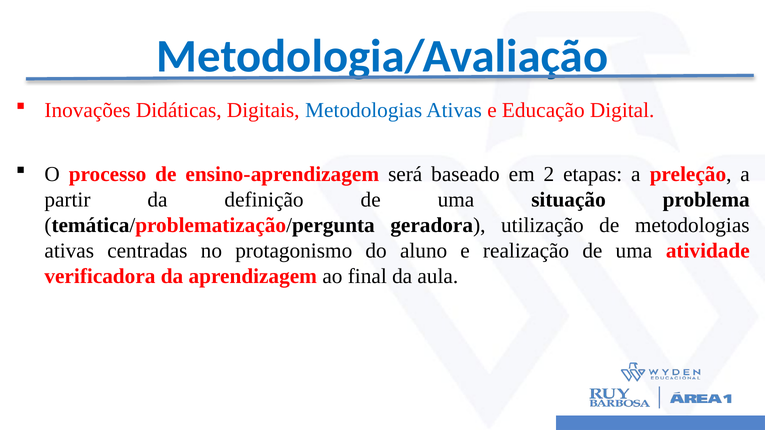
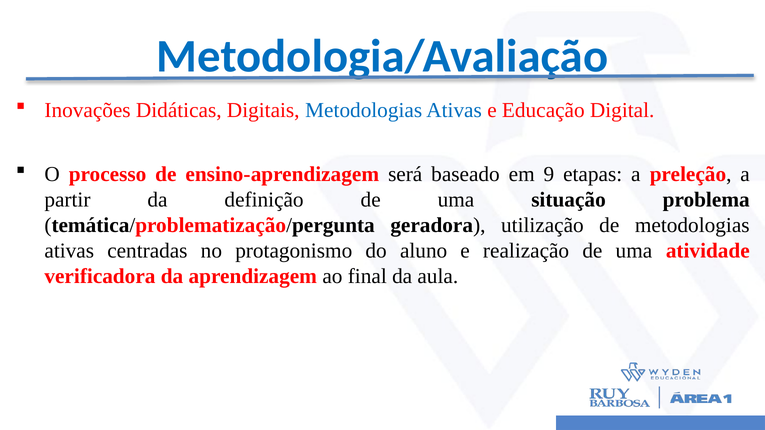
2: 2 -> 9 (549, 174)
